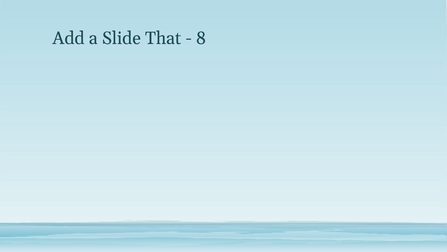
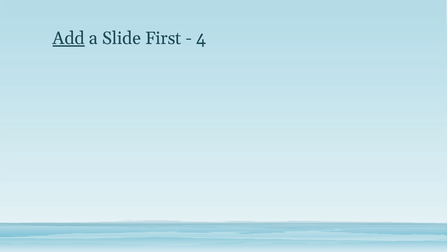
Add underline: none -> present (69, 38)
That: That -> First (163, 38)
8: 8 -> 4 (201, 38)
